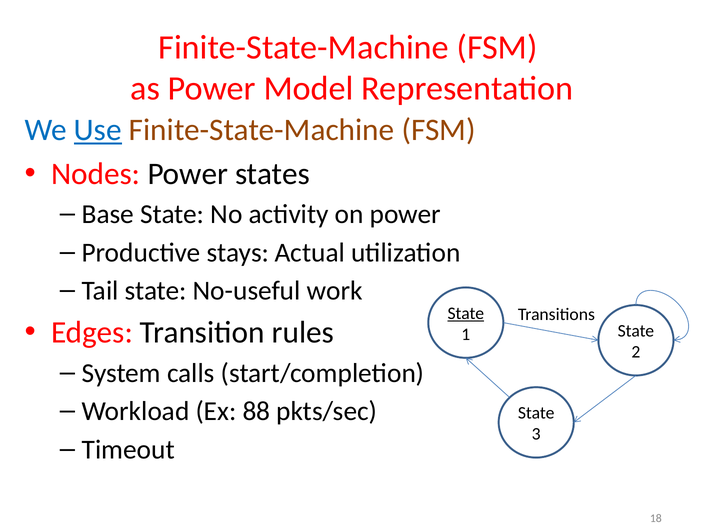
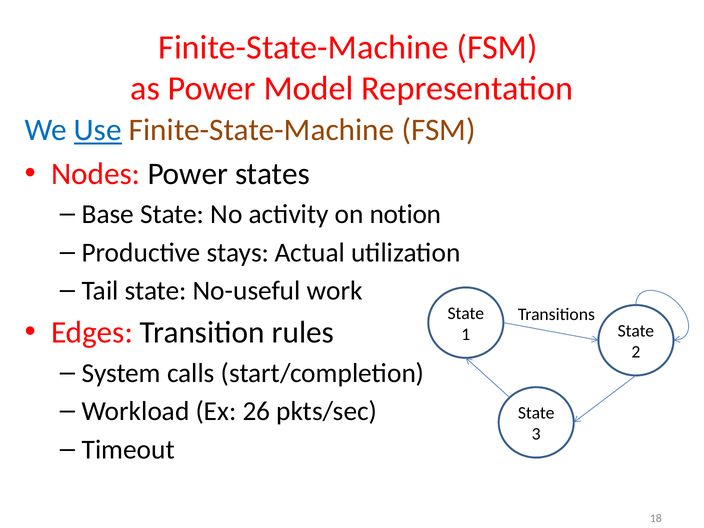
on power: power -> notion (405, 214)
State underline: present -> none (466, 313)
88: 88 -> 26 (256, 411)
